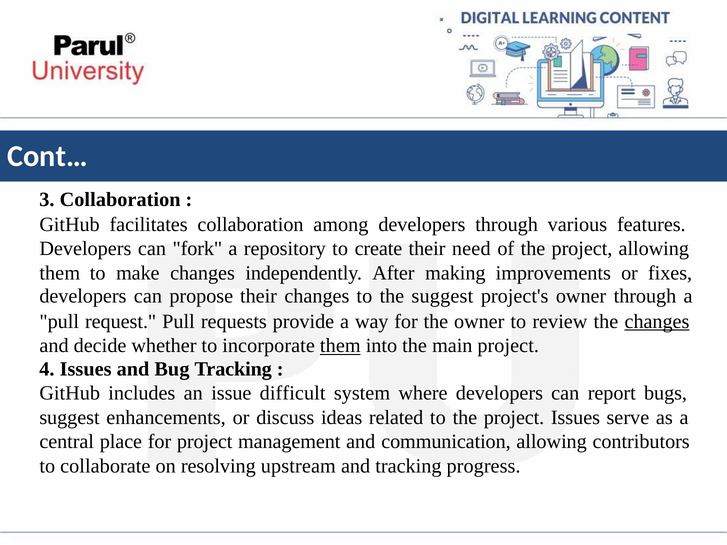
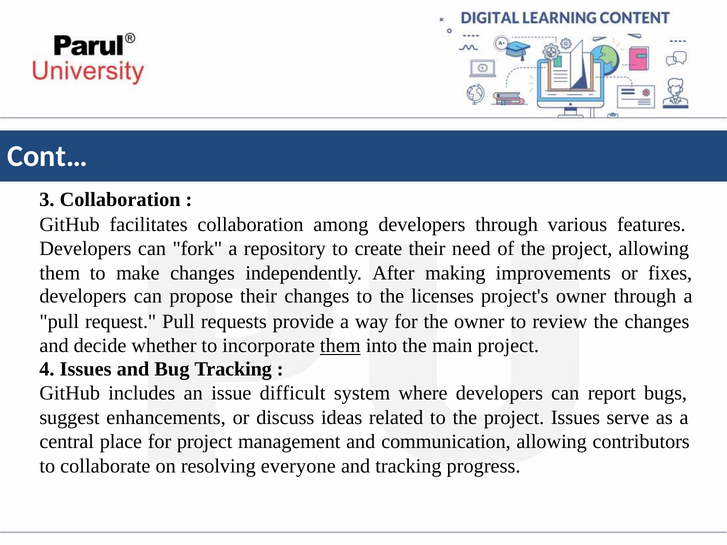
the suggest: suggest -> licenses (443, 296)
changes underline: present -> none (657, 322)
upstream: upstream -> everyone (298, 466)
